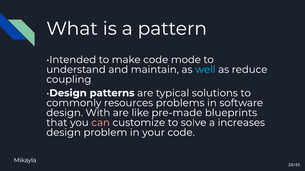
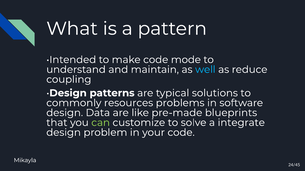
With: With -> Data (98, 113)
can colour: pink -> light green (101, 123)
increases: increases -> integrate (241, 123)
